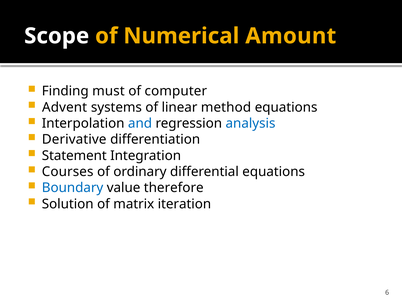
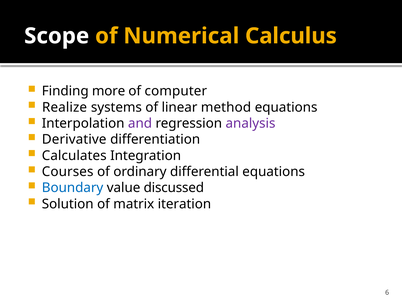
Amount: Amount -> Calculus (291, 36)
must: must -> more (109, 91)
Advent: Advent -> Realize (65, 107)
and colour: blue -> purple (140, 123)
analysis colour: blue -> purple (250, 123)
Statement: Statement -> Calculates (74, 155)
therefore: therefore -> discussed (174, 188)
